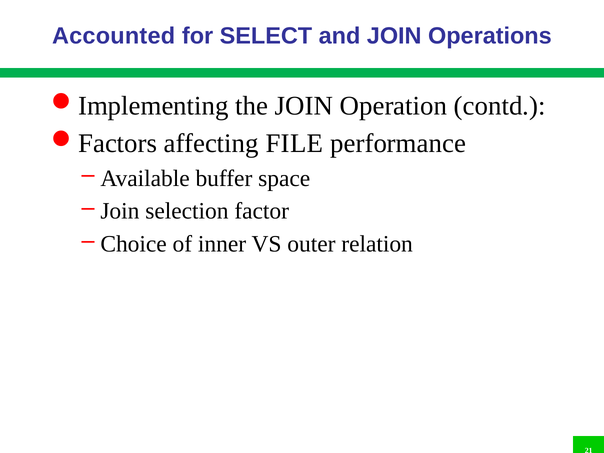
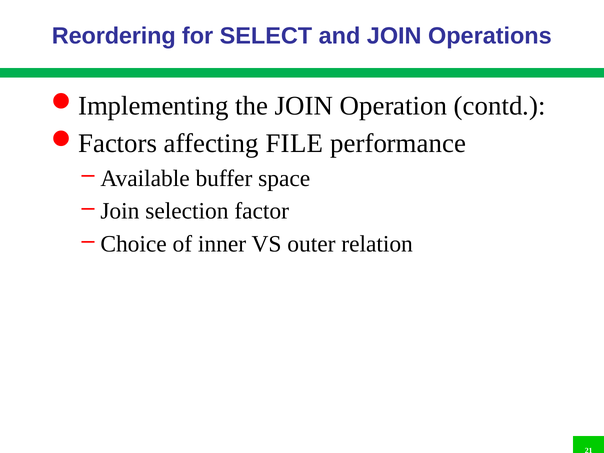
Accounted: Accounted -> Reordering (114, 36)
